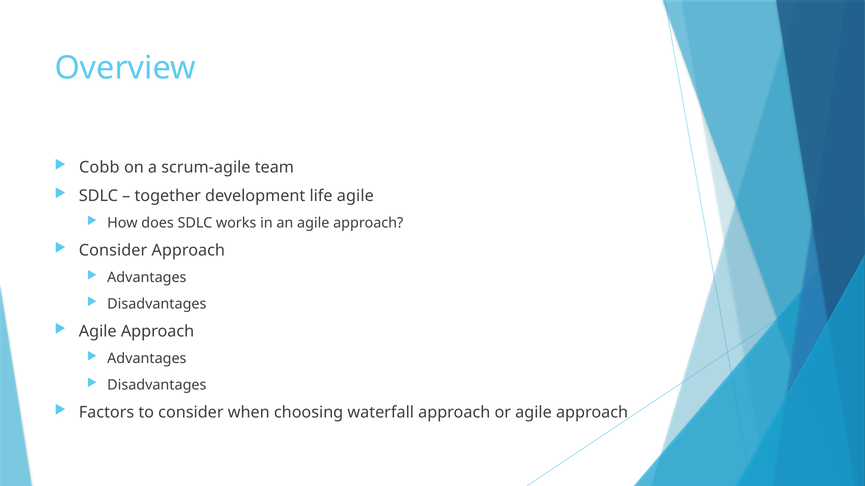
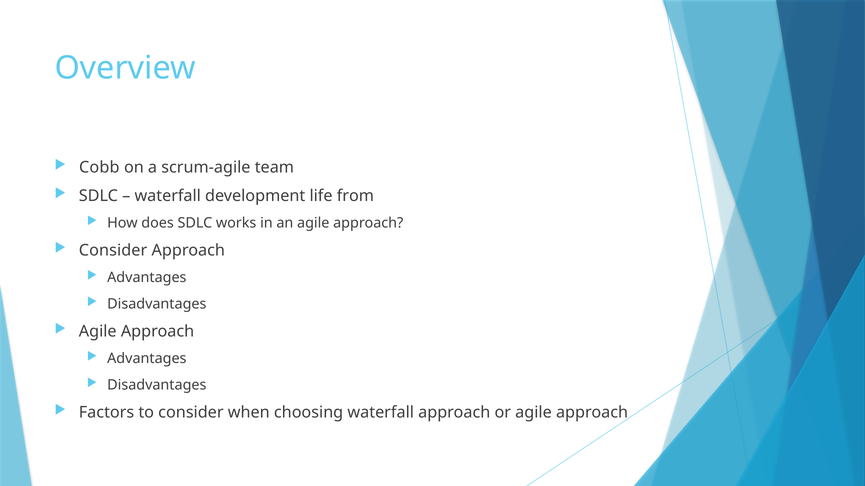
together: together -> waterfall (168, 196)
life agile: agile -> from (355, 196)
